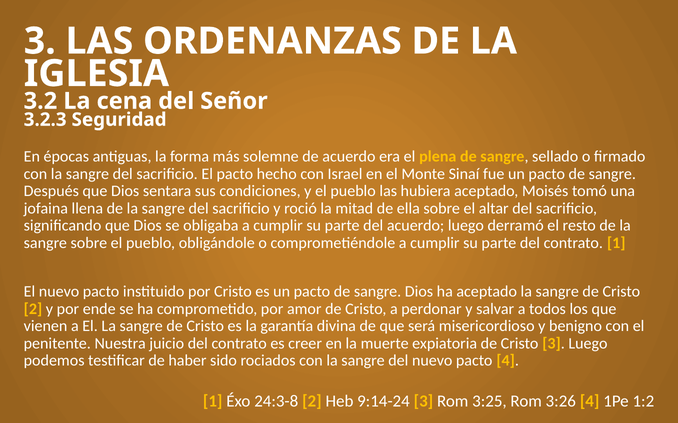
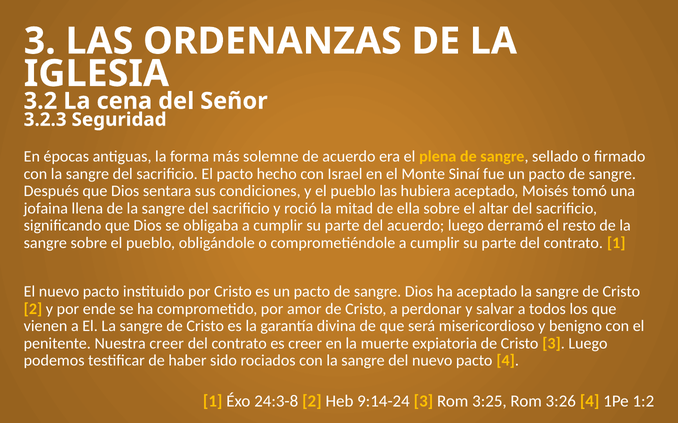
Nuestra juicio: juicio -> creer (167, 344)
